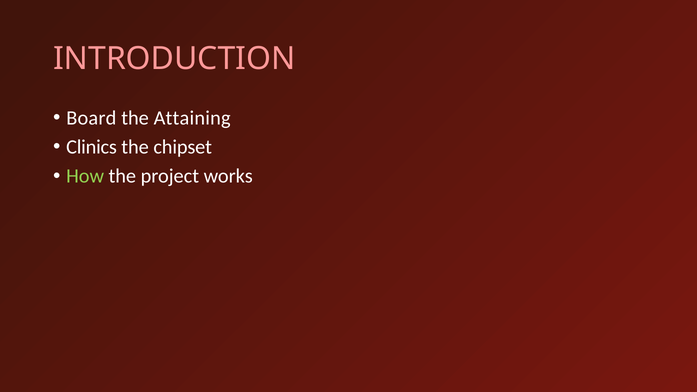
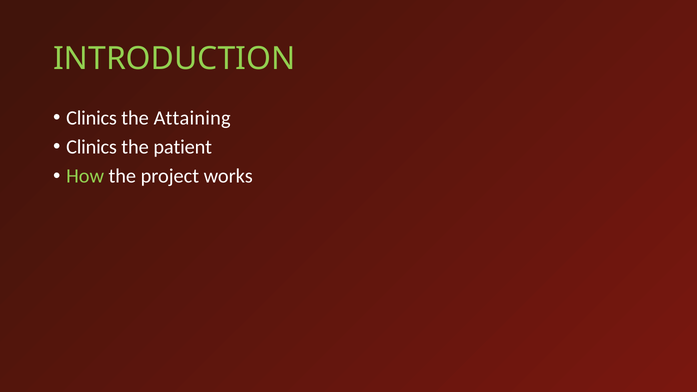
INTRODUCTION colour: pink -> light green (174, 59)
Board: Board -> Clinics (92, 118)
chipset: chipset -> patient (183, 147)
